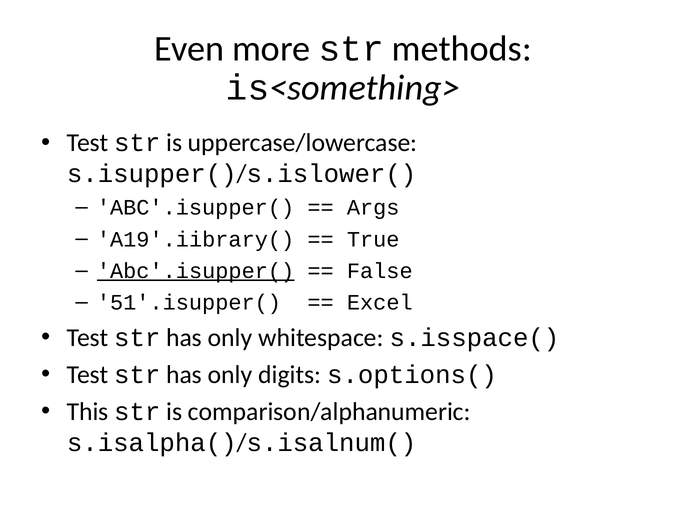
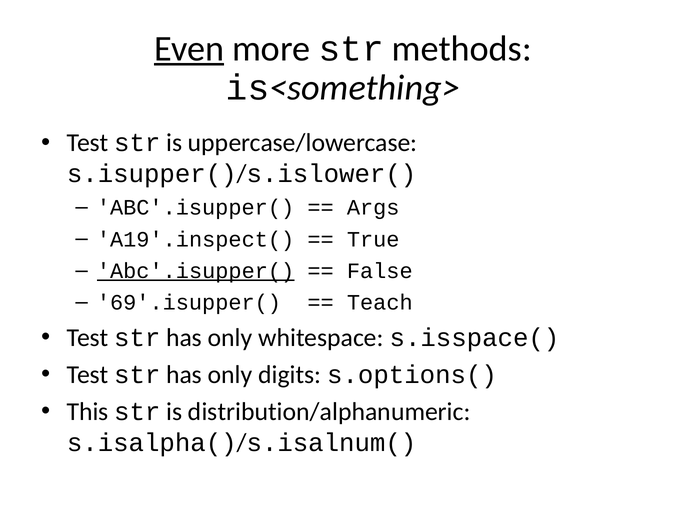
Even underline: none -> present (189, 49)
A19'.iibrary(: A19'.iibrary( -> A19'.inspect( (196, 239)
51'.isupper(: 51'.isupper( -> 69'.isupper( (189, 302)
Excel: Excel -> Teach (380, 302)
comparison/alphanumeric: comparison/alphanumeric -> distribution/alphanumeric (329, 411)
